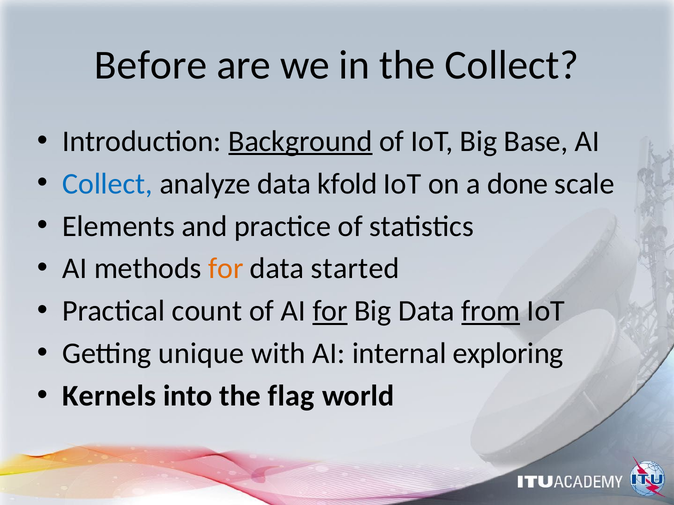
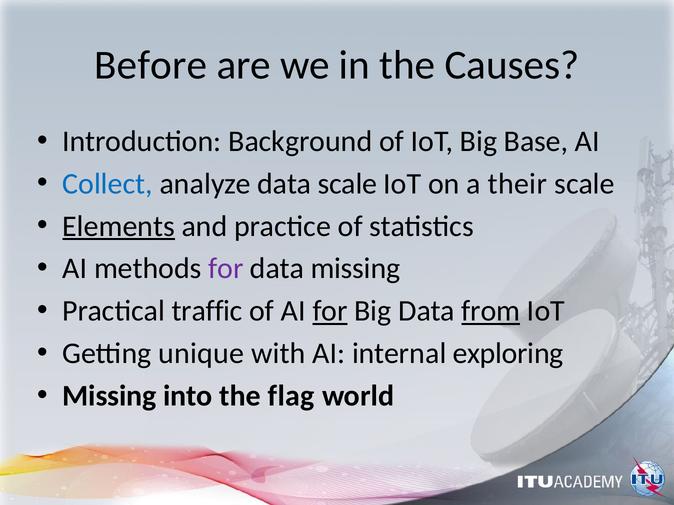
the Collect: Collect -> Causes (512, 65)
Background underline: present -> none (300, 141)
data kfold: kfold -> scale (347, 184)
done: done -> their (517, 184)
Elements underline: none -> present (119, 226)
for colour: orange -> purple (226, 269)
data started: started -> missing (355, 269)
count: count -> traffic (207, 311)
Kernels: Kernels -> Missing (109, 396)
